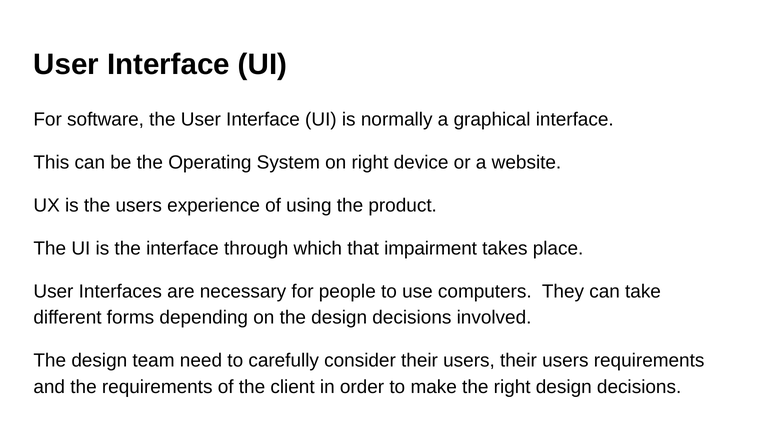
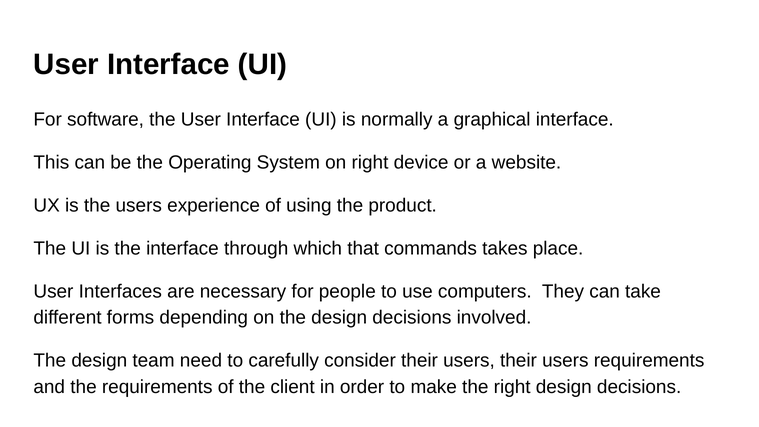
impairment: impairment -> commands (431, 248)
